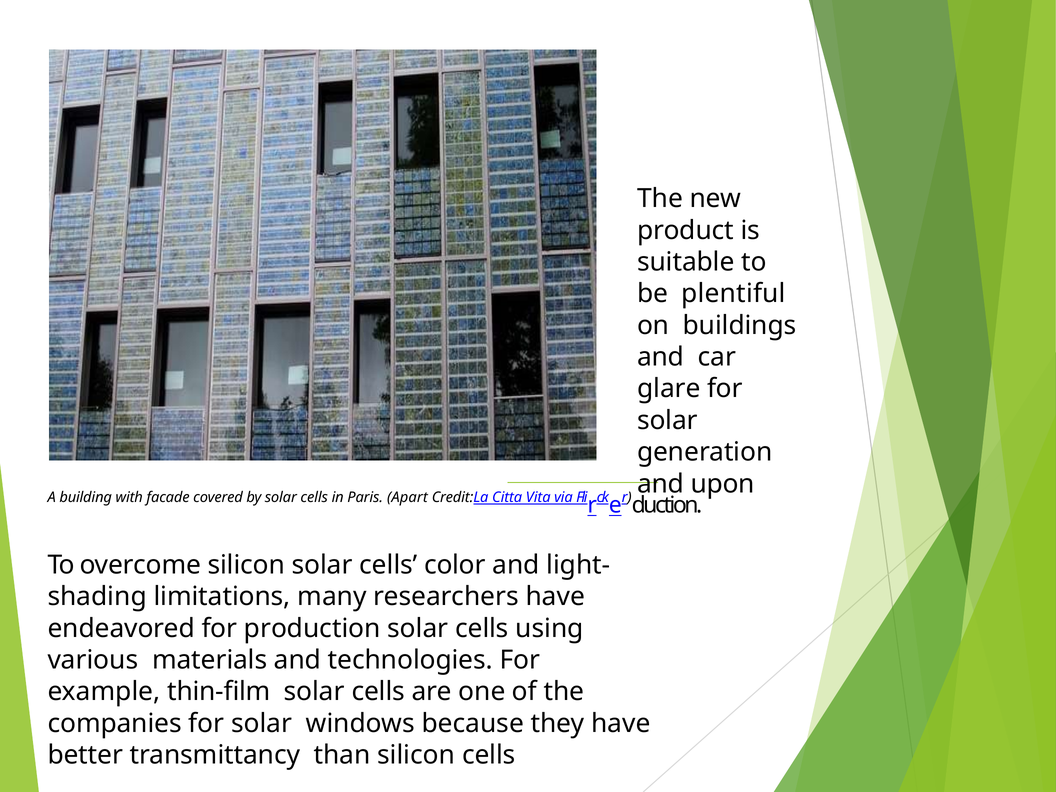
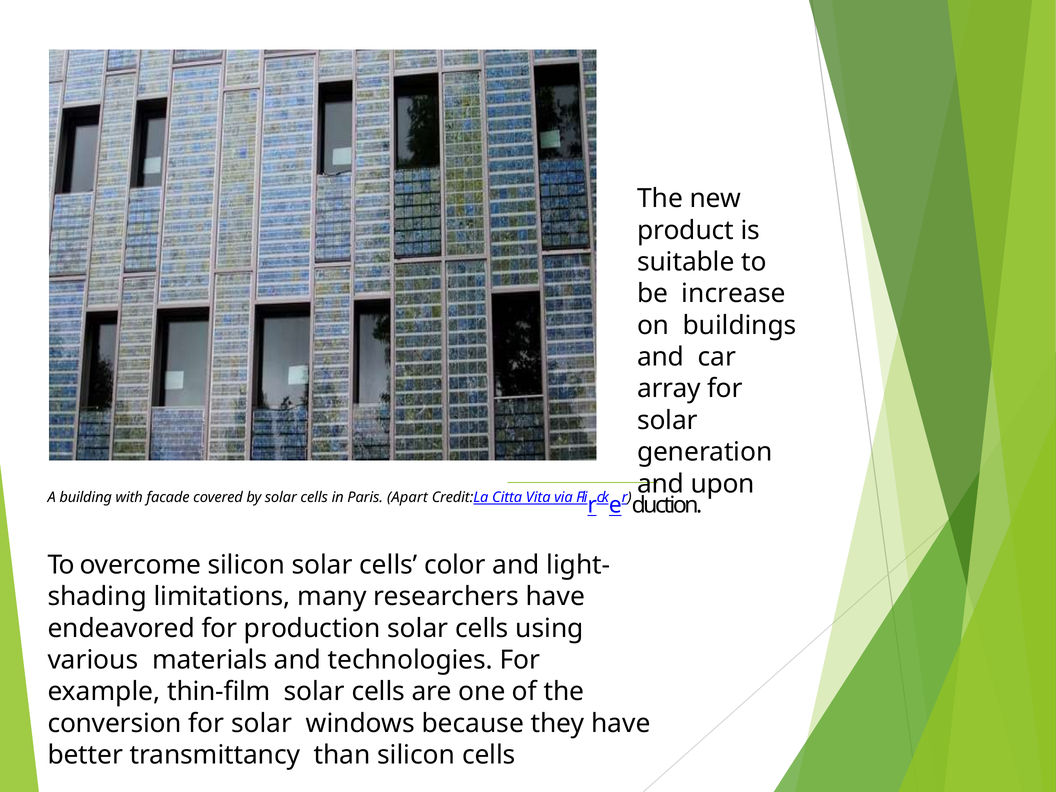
plentiful: plentiful -> increase (734, 294)
glare: glare -> array (669, 389)
companies: companies -> conversion (115, 723)
